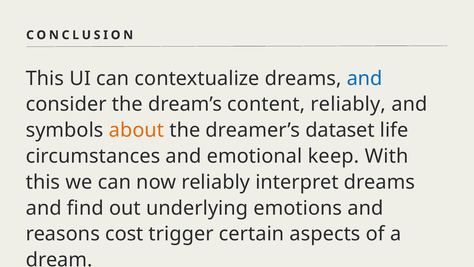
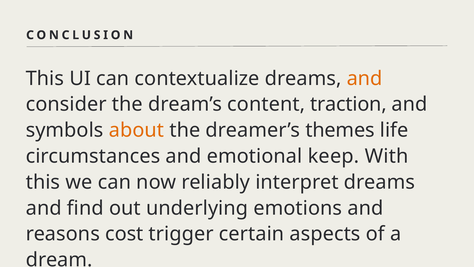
and colour: blue -> orange (365, 78)
content reliably: reliably -> traction (348, 104)
dataset: dataset -> themes (340, 130)
